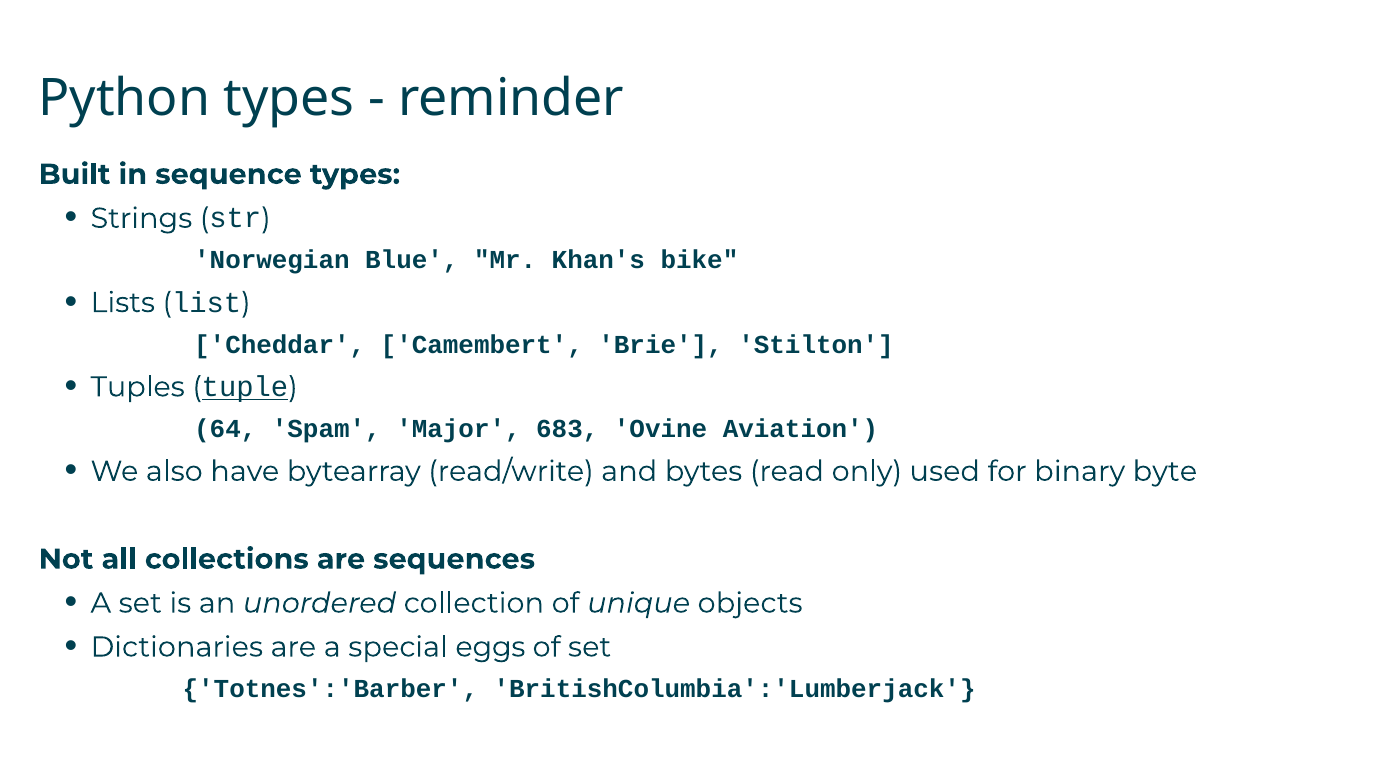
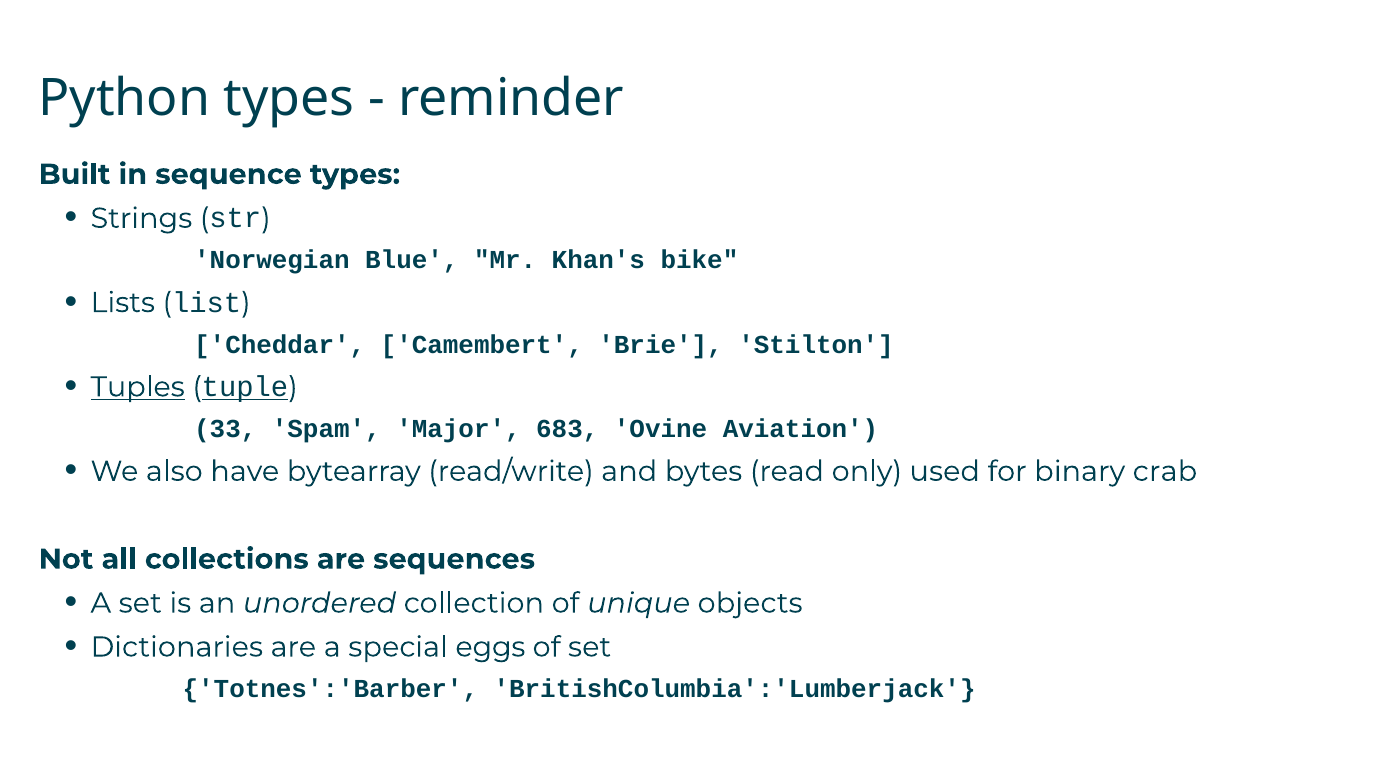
Tuples underline: none -> present (138, 387)
64: 64 -> 33 (225, 429)
byte: byte -> crab (1165, 472)
